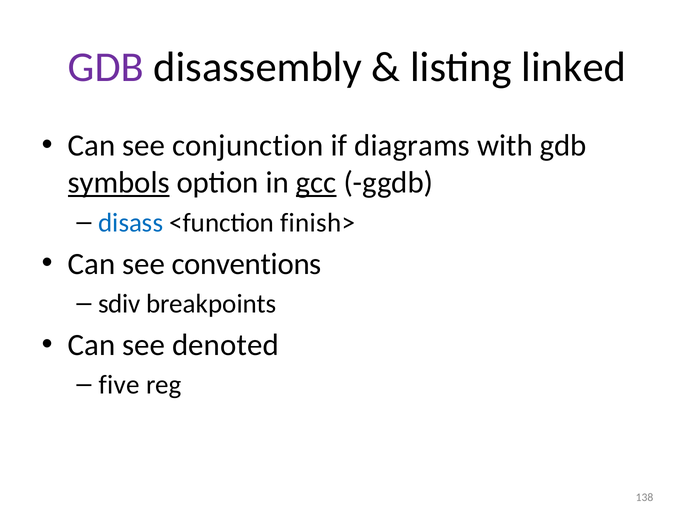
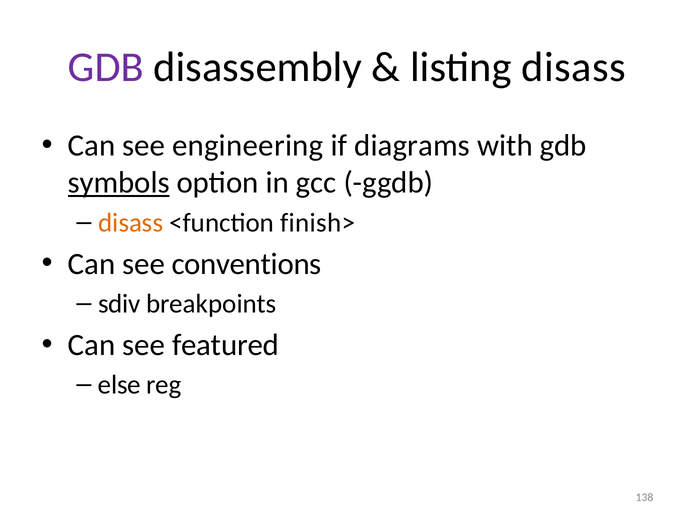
listing linked: linked -> disass (574, 67)
conjunction: conjunction -> engineering (248, 146)
gcc underline: present -> none (316, 183)
disass colour: blue -> orange (131, 223)
denoted: denoted -> featured (226, 345)
five: five -> else (119, 385)
